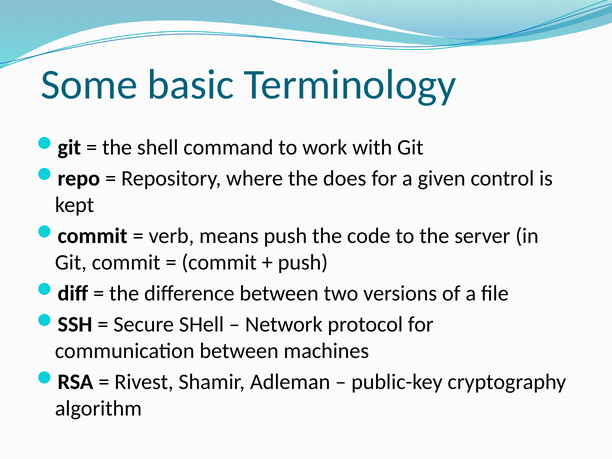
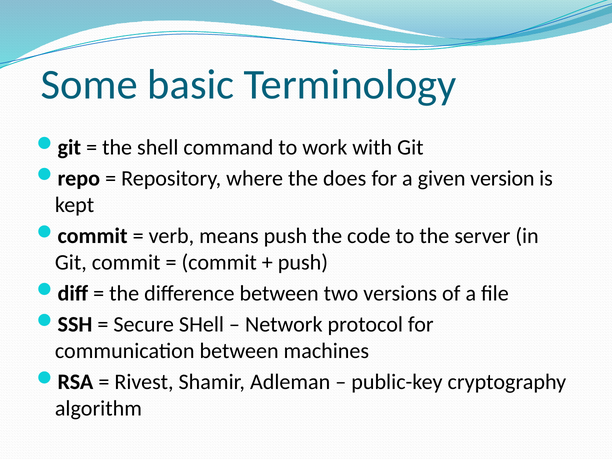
control: control -> version (502, 178)
